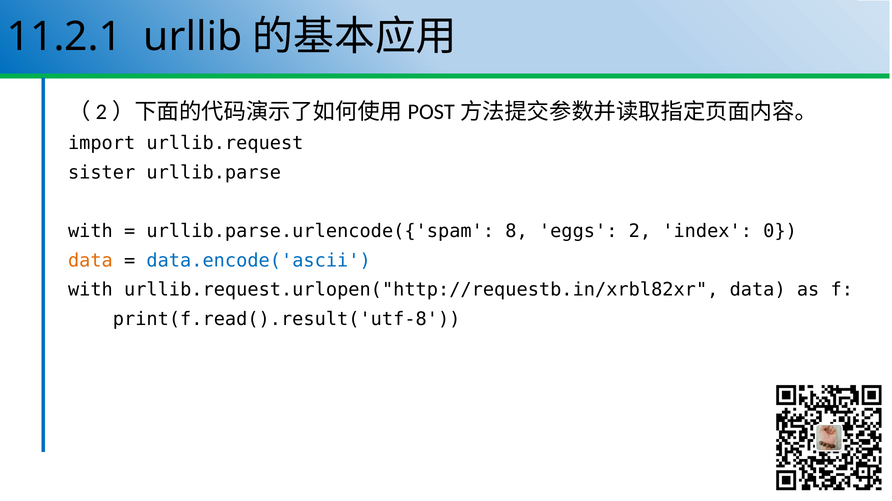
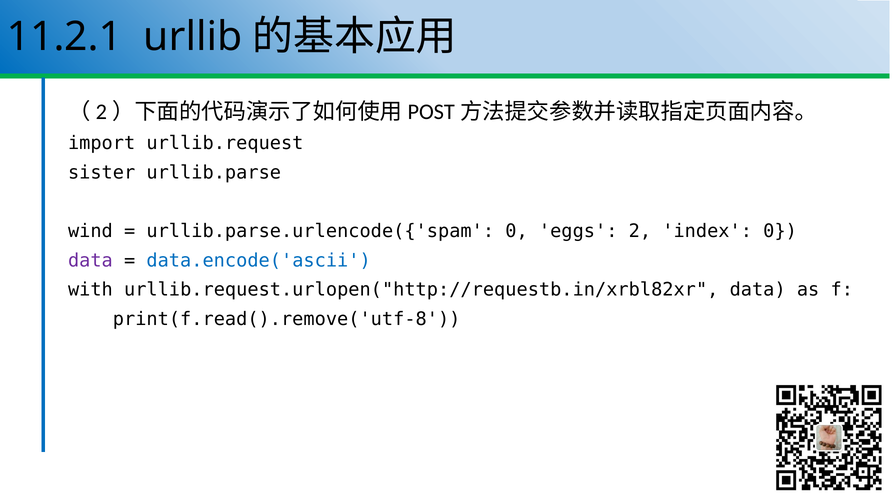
with: with -> wind (90, 231)
urllib.parse.urlencode({'spam 8: 8 -> 0 (517, 231)
data colour: orange -> purple (90, 261)
print(f.read().result('utf-8: print(f.read().result('utf-8 -> print(f.read().remove('utf-8 (287, 320)
